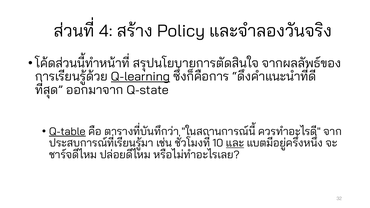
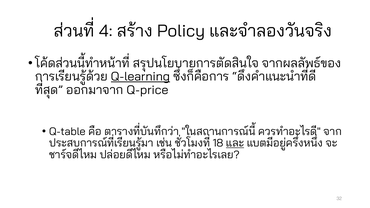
Q-state: Q-state -> Q-price (148, 90)
Q-table underline: present -> none (67, 132)
10: 10 -> 18 (218, 143)
